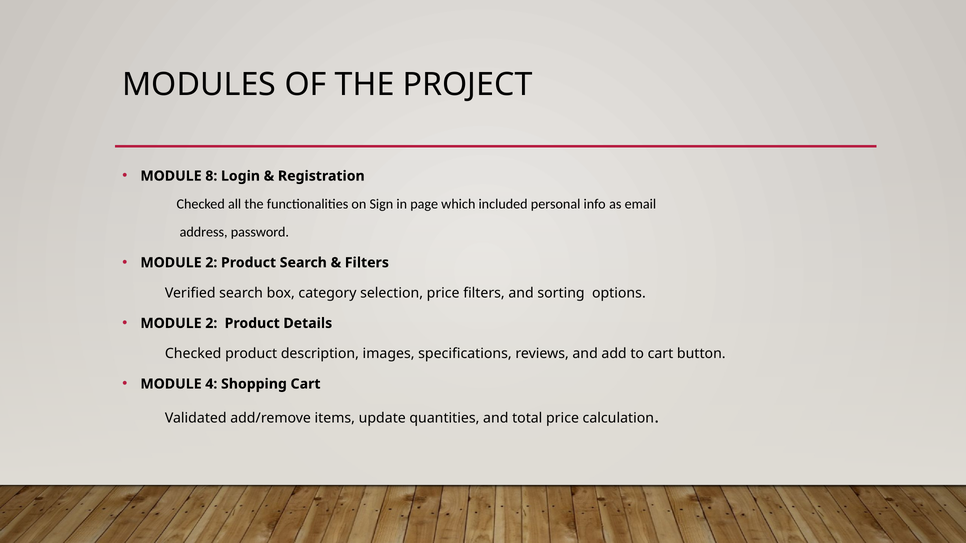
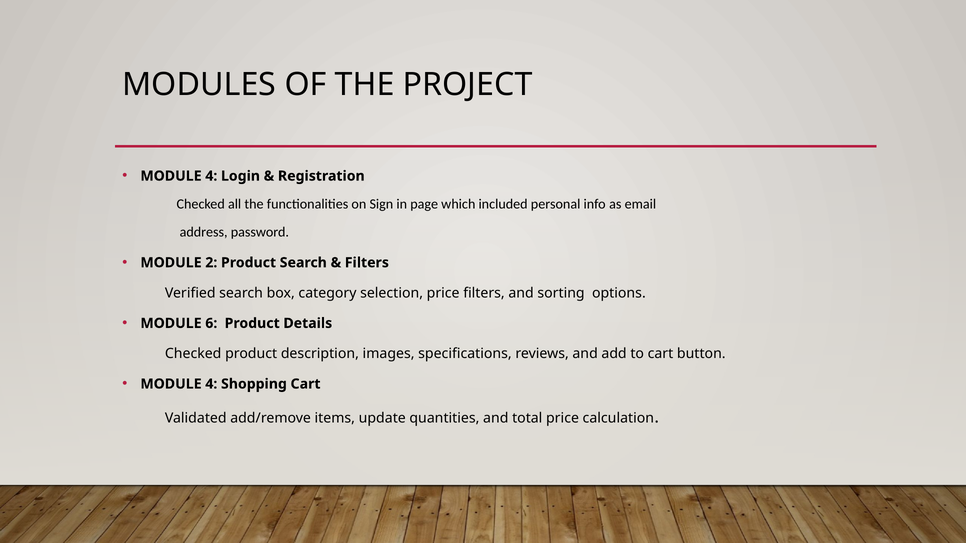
8: 8 -> 4 (211, 176)
2: 2 -> 6 (211, 323)
